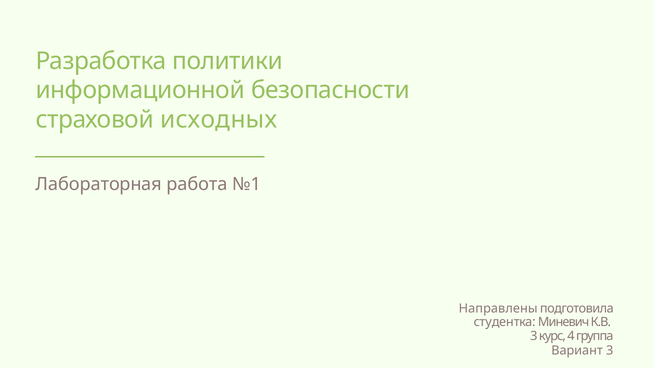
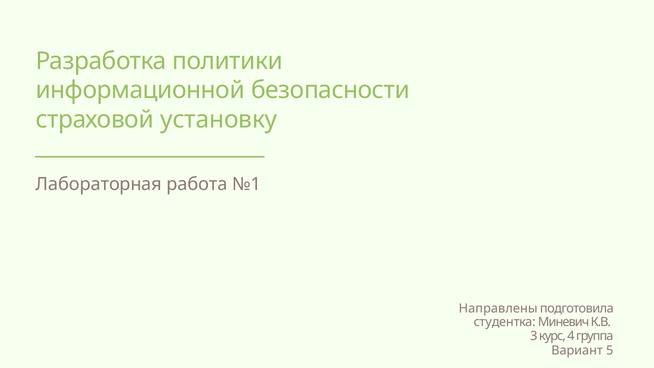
исходных: исходных -> установку (219, 119)
Вариант 3: 3 -> 5 (610, 350)
